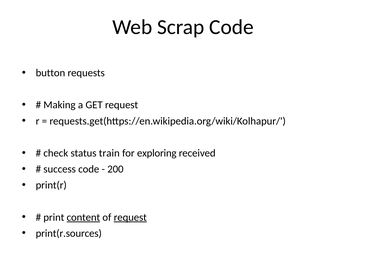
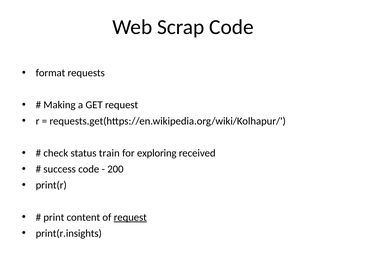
button: button -> format (50, 73)
content underline: present -> none (83, 218)
print(r.sources: print(r.sources -> print(r.insights (69, 234)
